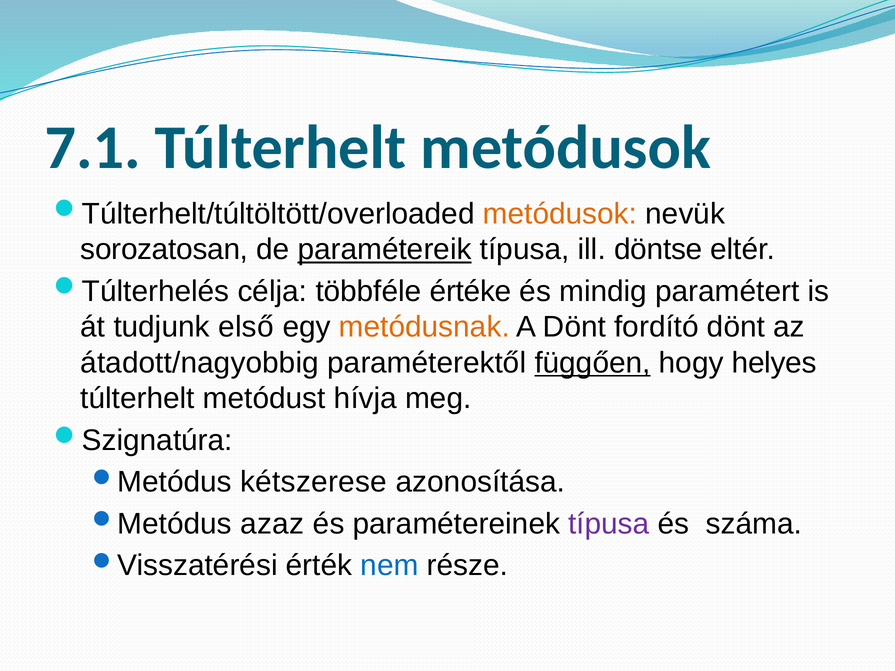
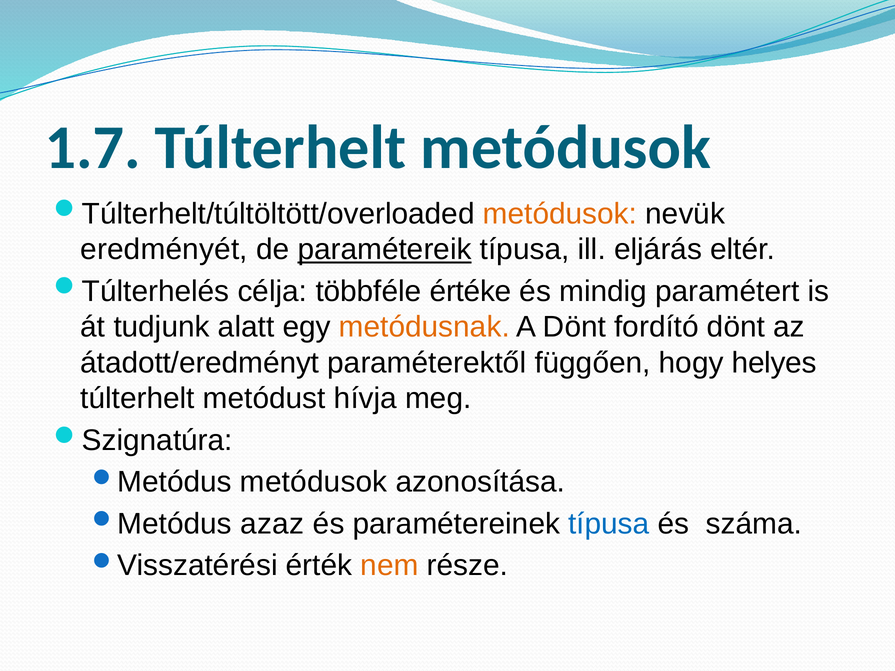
7.1: 7.1 -> 1.7 (93, 148)
sorozatosan: sorozatosan -> eredményét (164, 250)
döntse: döntse -> eljárás (658, 250)
első: első -> alatt (246, 327)
átadott/nagyobbig: átadott/nagyobbig -> átadott/eredményt (200, 363)
függően underline: present -> none (593, 363)
kétszerese: kétszerese -> metódusok (314, 482)
típusa colour: purple -> blue (609, 524)
nem colour: blue -> orange (389, 566)
